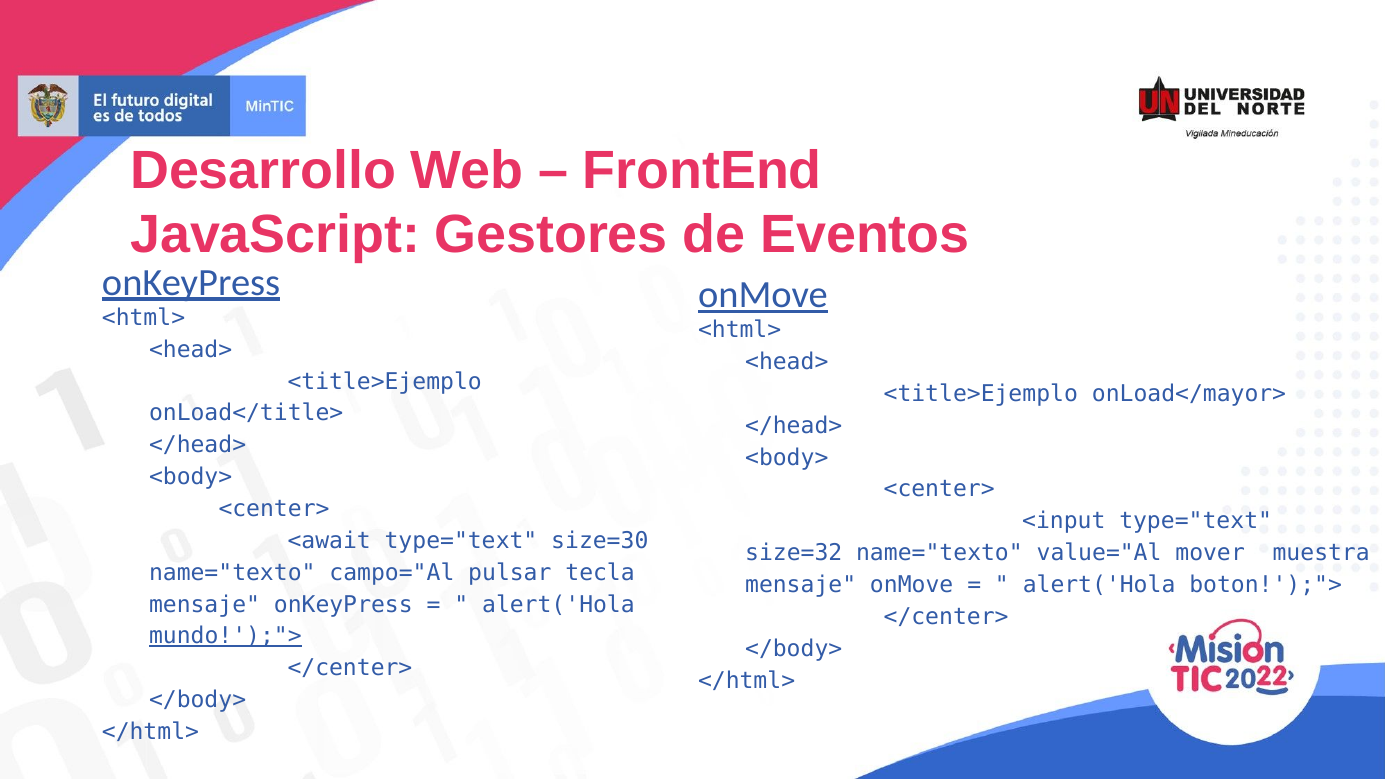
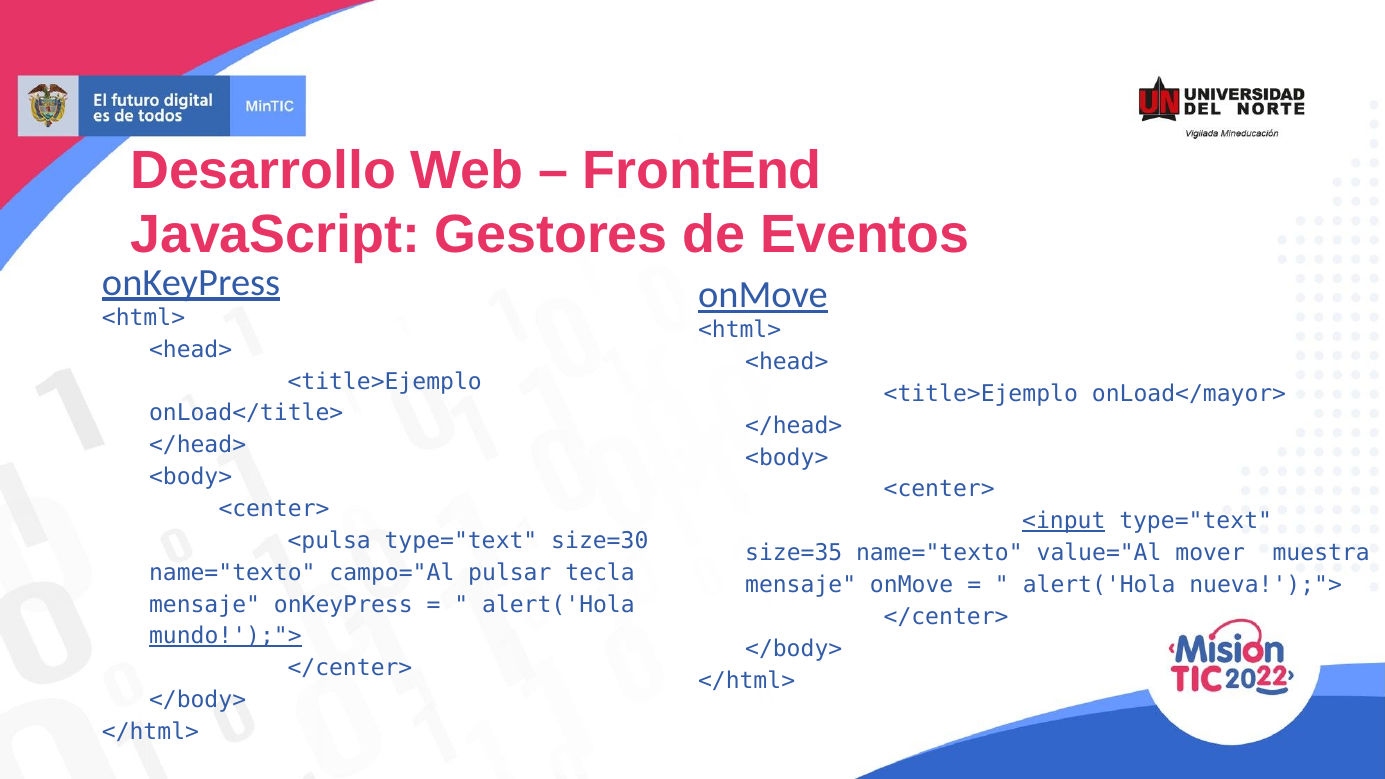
<input underline: none -> present (1064, 521)
<await: <await -> <pulsa (329, 541)
size=32: size=32 -> size=35 (794, 553)
boton!');">: boton!');"> -> nueva!');"> (1266, 585)
